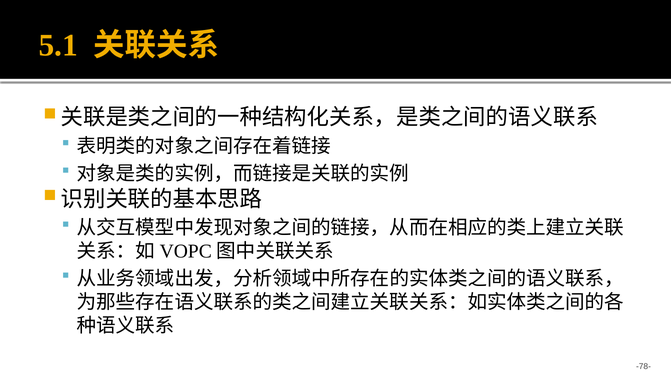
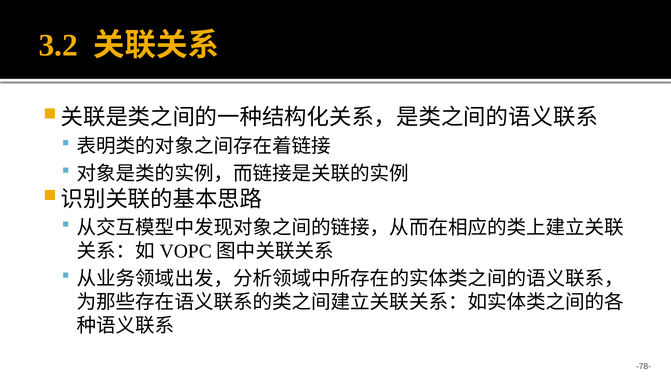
5.1: 5.1 -> 3.2 (58, 45)
